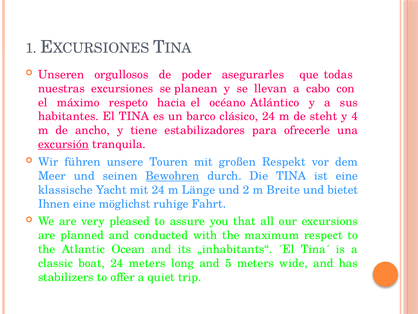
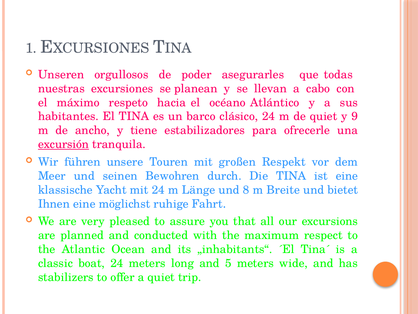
de steht: steht -> quiet (324, 116)
4: 4 -> 9 (355, 116)
Bewohren underline: present -> none (173, 176)
2: 2 -> 8 (246, 190)
